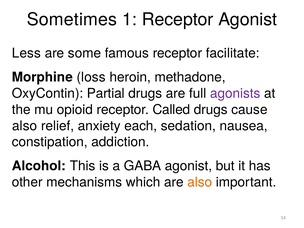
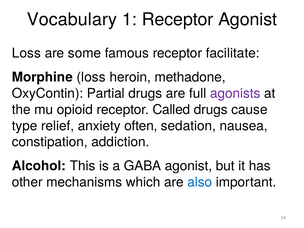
Sometimes: Sometimes -> Vocabulary (72, 19)
Less: Less -> Loss (26, 53)
also: also -> type (25, 126)
each: each -> often (141, 126)
also colour: orange -> blue (200, 182)
